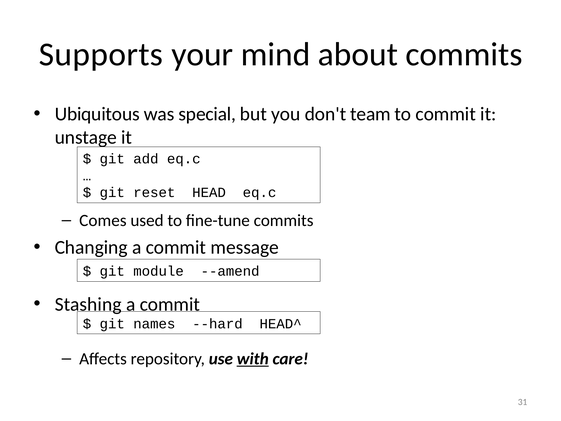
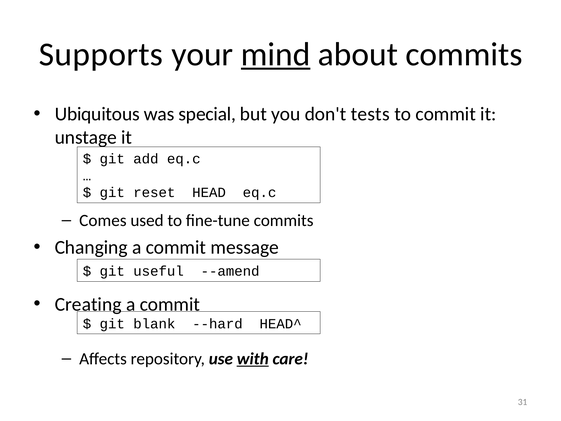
mind underline: none -> present (276, 54)
team: team -> tests (370, 114)
module: module -> useful (159, 271)
Stashing: Stashing -> Creating (88, 304)
names: names -> blank (154, 324)
